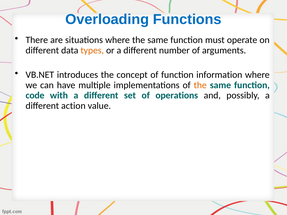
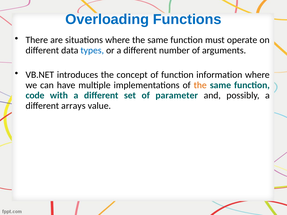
types colour: orange -> blue (92, 50)
operations: operations -> parameter (177, 95)
action: action -> arrays (73, 106)
